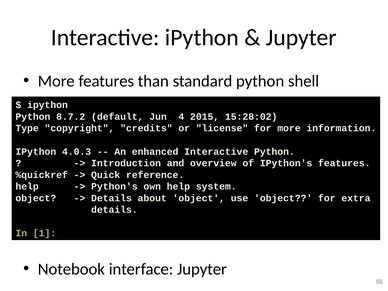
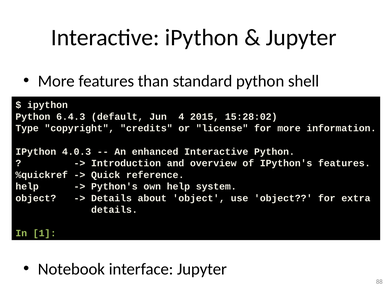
8.7.2: 8.7.2 -> 6.4.3 (71, 117)
